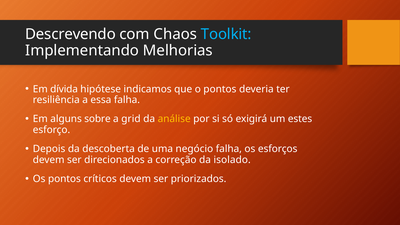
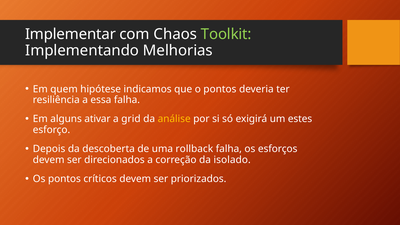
Descrevendo: Descrevendo -> Implementar (70, 34)
Toolkit colour: light blue -> light green (226, 34)
dívida: dívida -> quem (64, 89)
sobre: sobre -> ativar (97, 119)
negócio: negócio -> rollback (194, 149)
